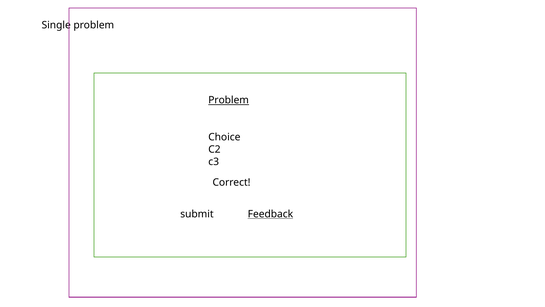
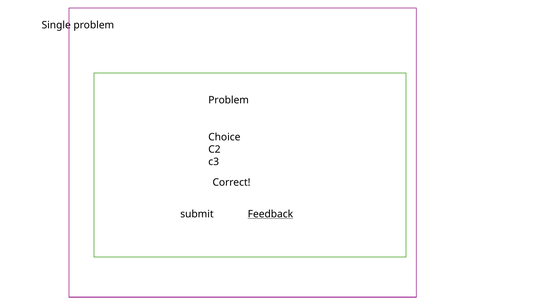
Problem underline: present -> none (229, 100)
